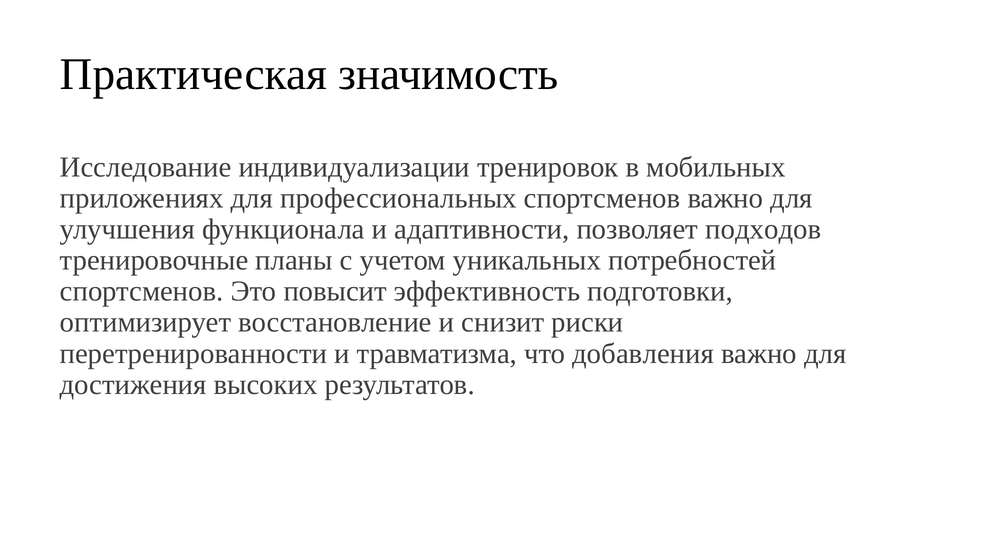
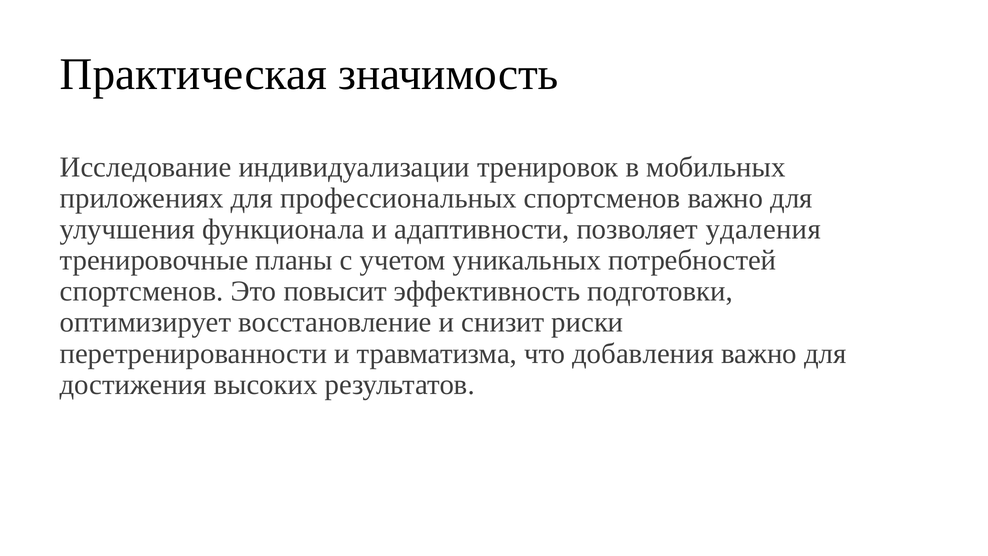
подходов: подходов -> удаления (763, 229)
